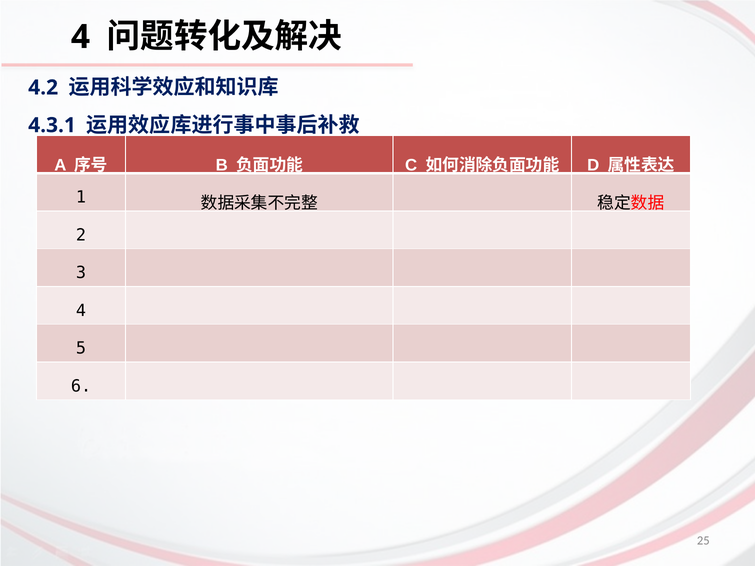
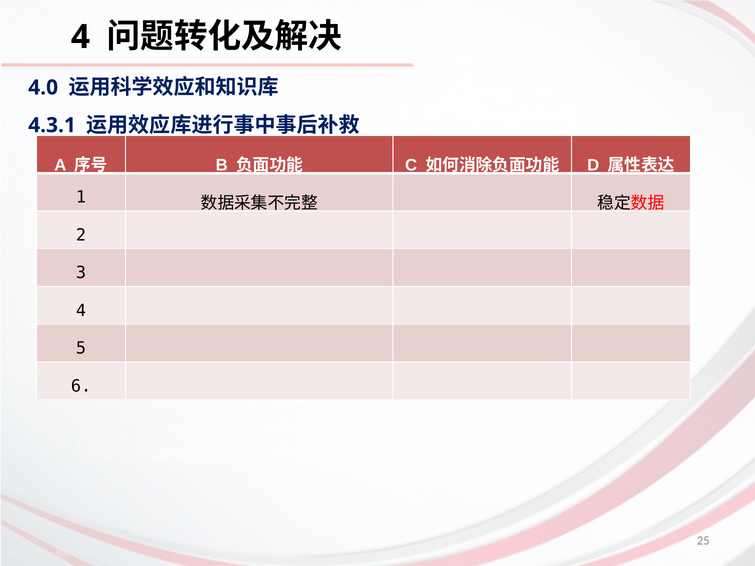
4.2: 4.2 -> 4.0 (43, 88)
